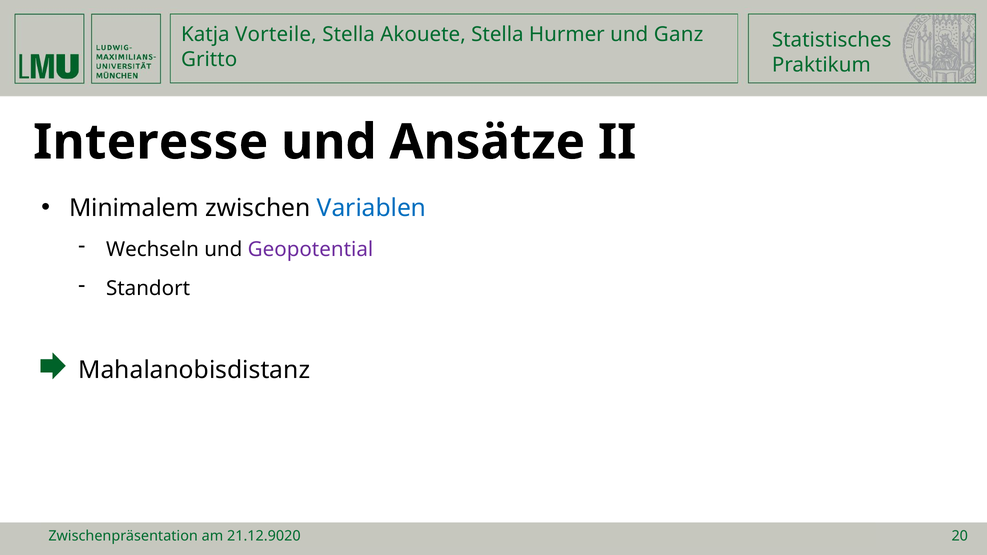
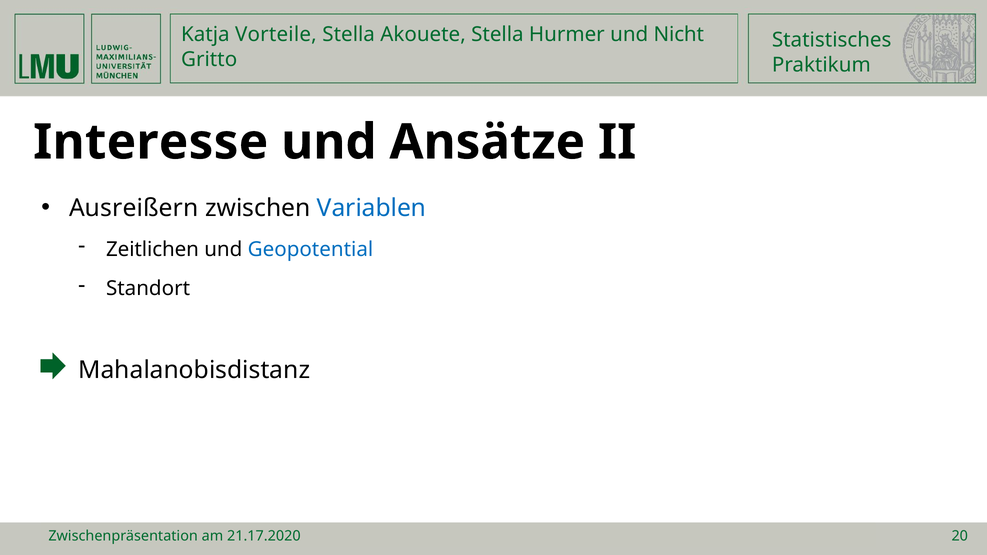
Ganz: Ganz -> Nicht (679, 35)
Minimalem: Minimalem -> Ausreißern (134, 208)
Wechseln: Wechseln -> Zeitlichen (152, 250)
Geopotential colour: purple -> blue (310, 250)
21.12.9020: 21.12.9020 -> 21.17.2020 (264, 536)
